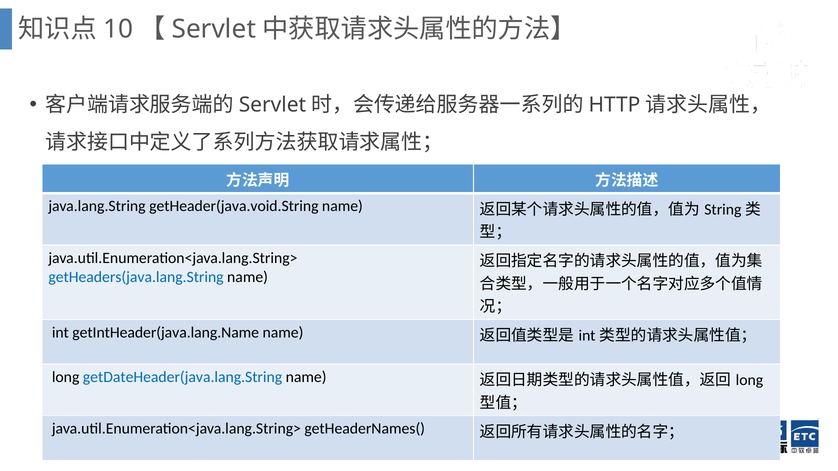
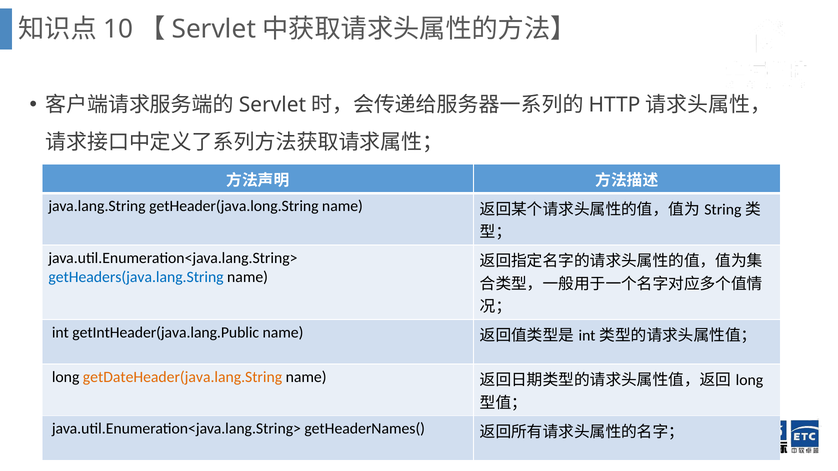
getHeader(java.void.String: getHeader(java.void.String -> getHeader(java.long.String (234, 206)
getIntHeader(java.lang.Name: getIntHeader(java.lang.Name -> getIntHeader(java.lang.Public (166, 333)
getDateHeader(java.lang.String colour: blue -> orange (183, 377)
